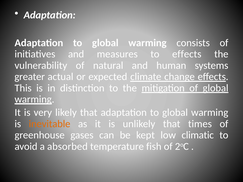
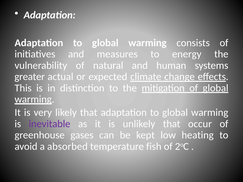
to effects: effects -> energy (187, 54)
inevitable colour: orange -> purple (50, 124)
times: times -> occur (200, 124)
climatic: climatic -> heating (198, 135)
